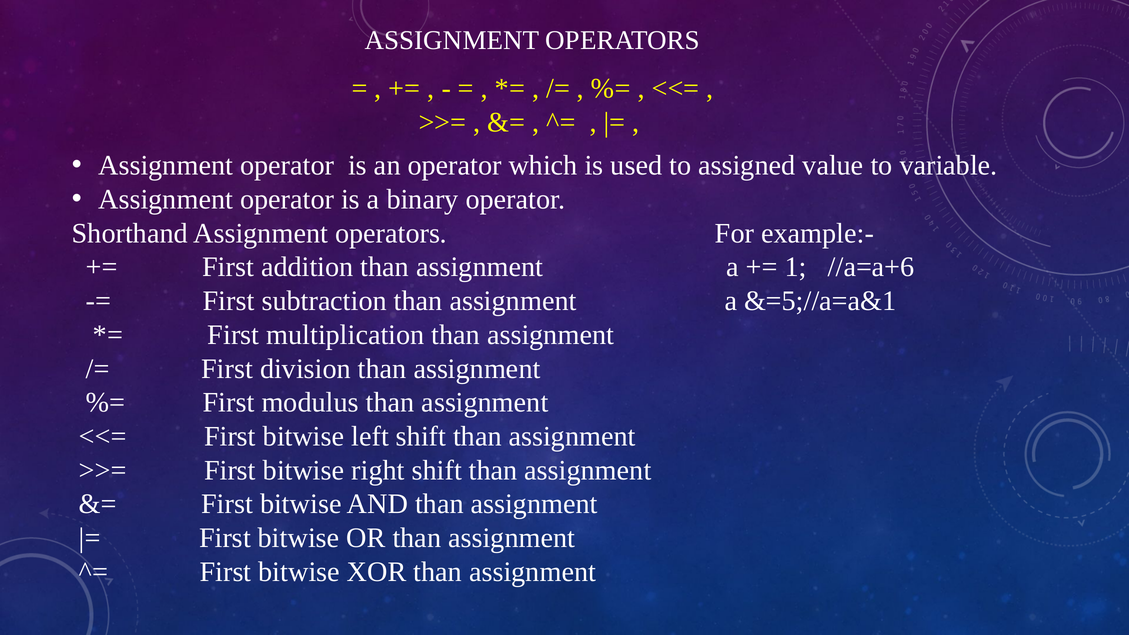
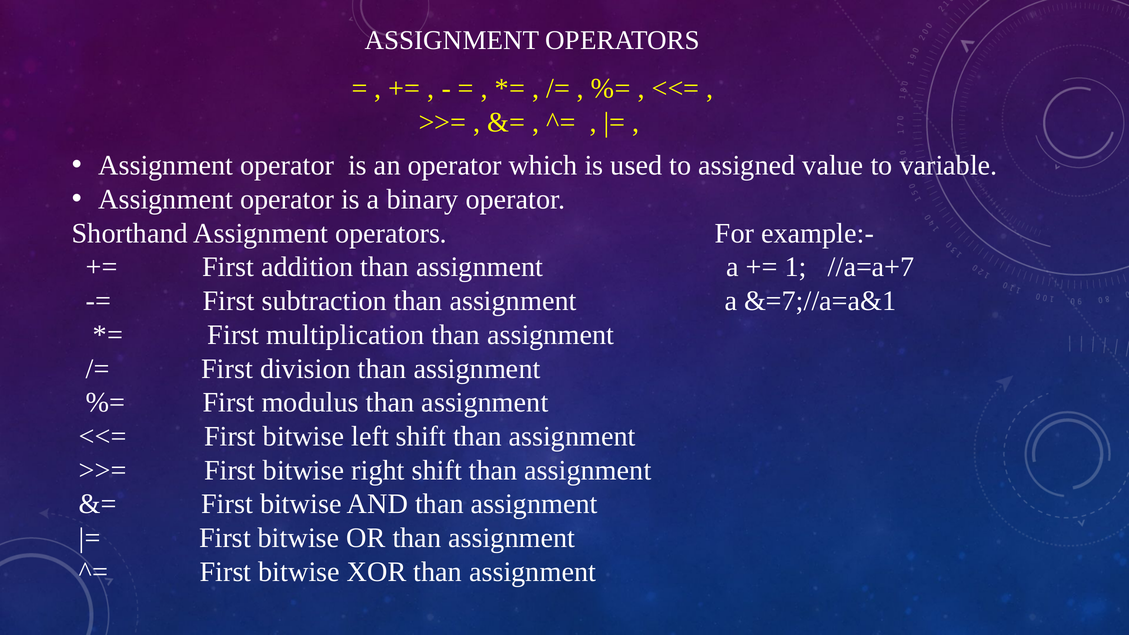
//a=a+6: //a=a+6 -> //a=a+7 (871, 267)
&=5;//a=a&1: &=5;//a=a&1 -> &=7;//a=a&1 (820, 301)
